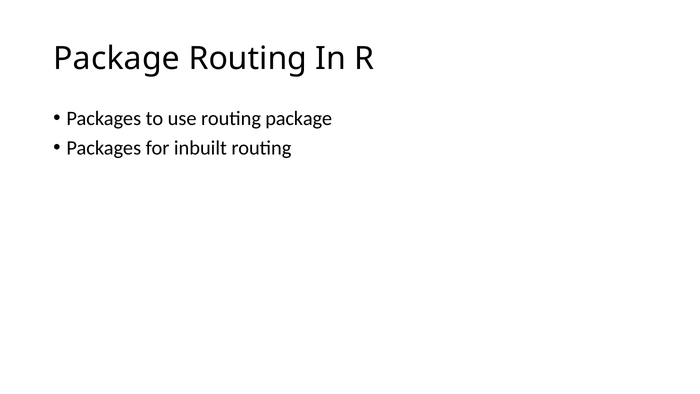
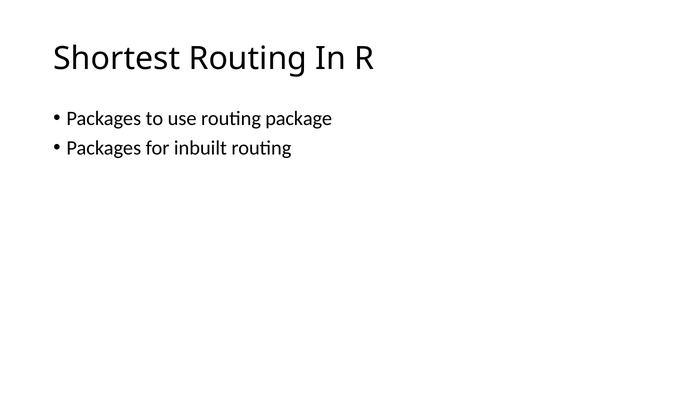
Package: Package -> Shortest (117, 59)
